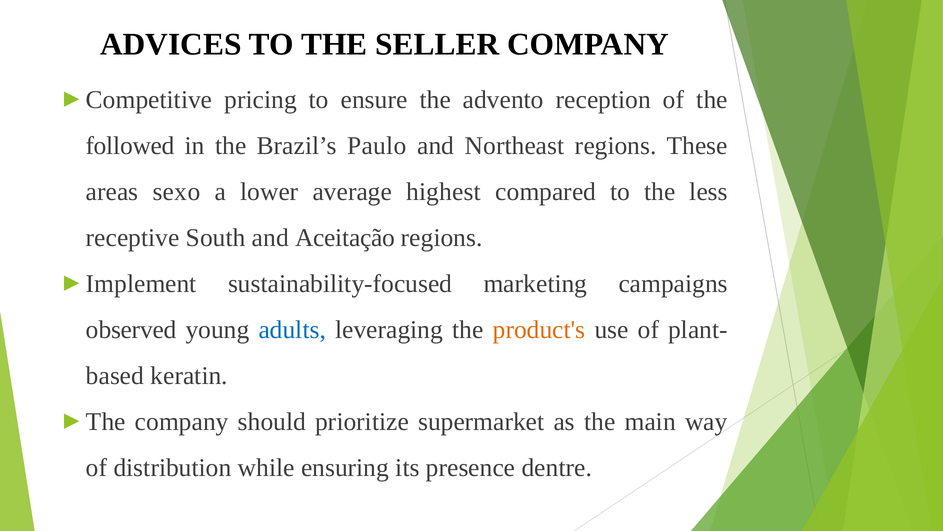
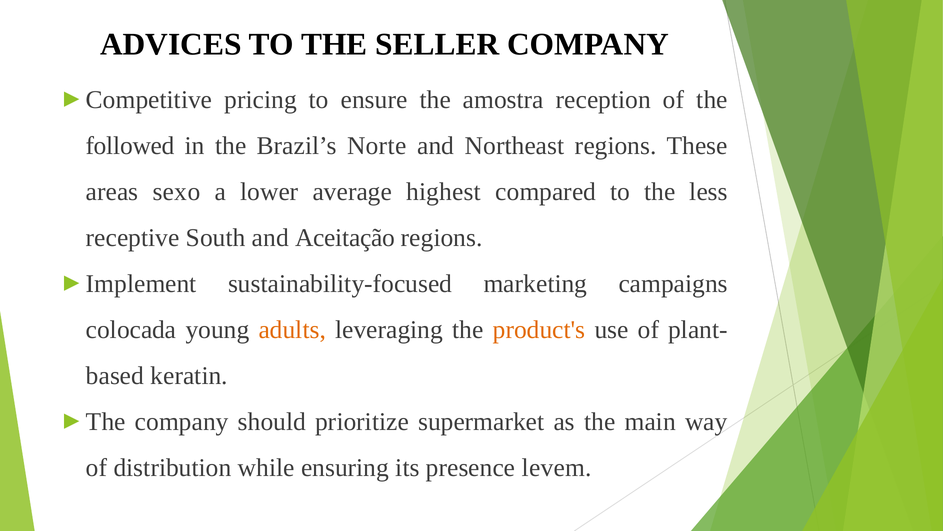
advento: advento -> amostra (503, 100)
Paulo: Paulo -> Norte (377, 146)
observed: observed -> colocada (131, 330)
adults colour: blue -> orange (292, 330)
dentre: dentre -> levem (557, 467)
